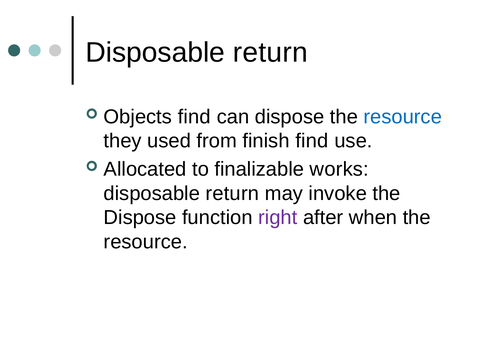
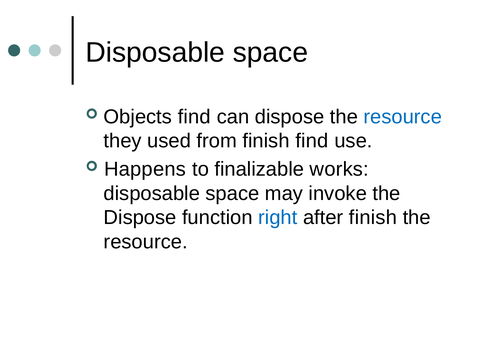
return: return -> space (270, 52)
Allocated: Allocated -> Happens (145, 169)
return: return -> space (232, 193)
right colour: purple -> blue (278, 218)
after when: when -> finish (373, 218)
